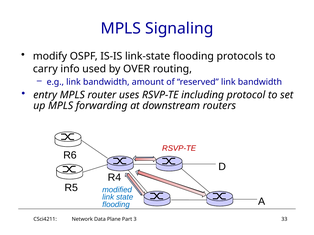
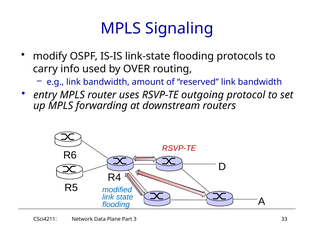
including: including -> outgoing (203, 95)
